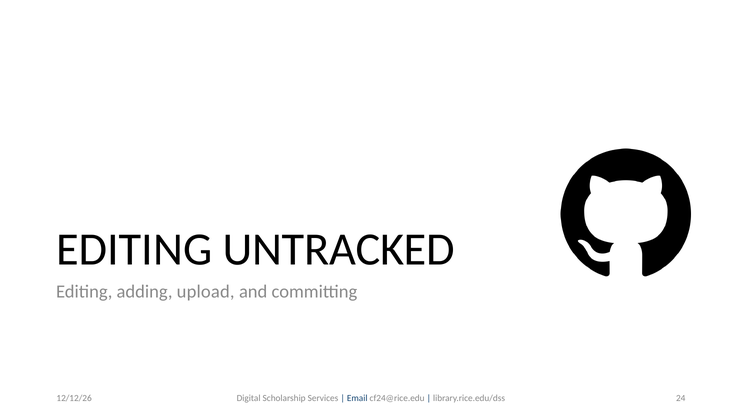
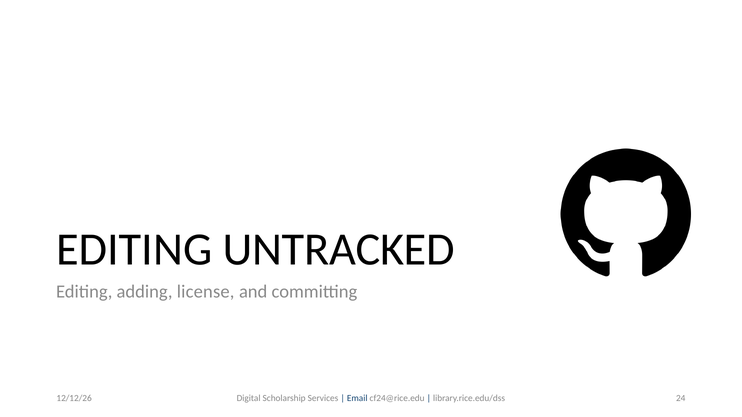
upload: upload -> license (206, 292)
